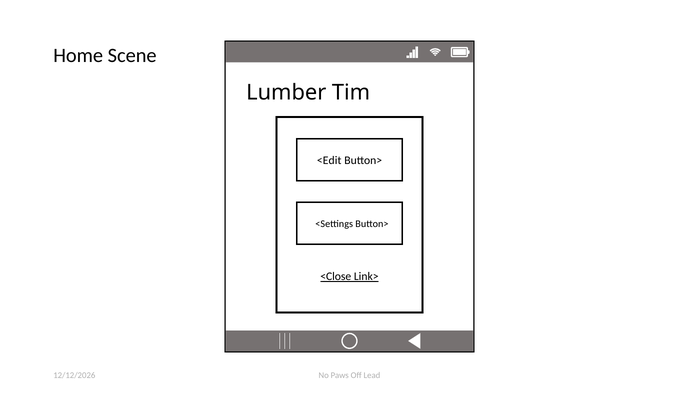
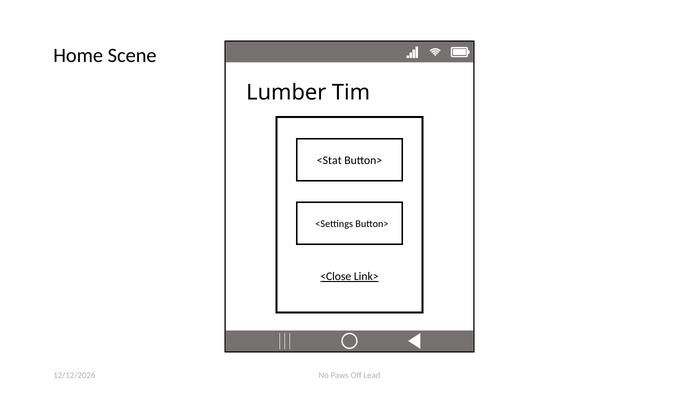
<Edit: <Edit -> <Stat (329, 161)
